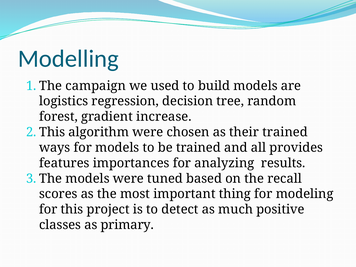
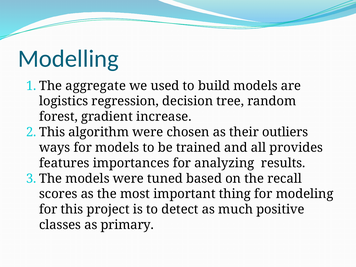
campaign: campaign -> aggregate (96, 86)
their trained: trained -> outliers (285, 132)
